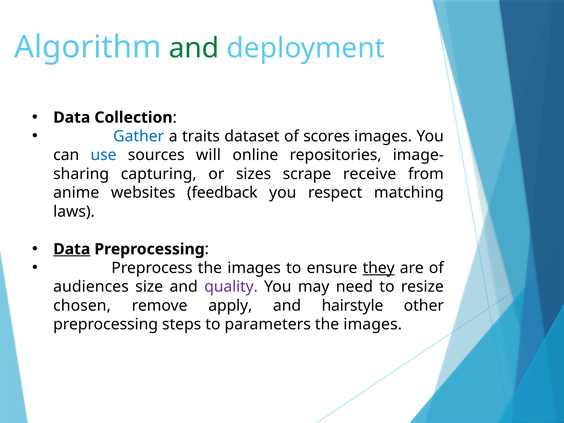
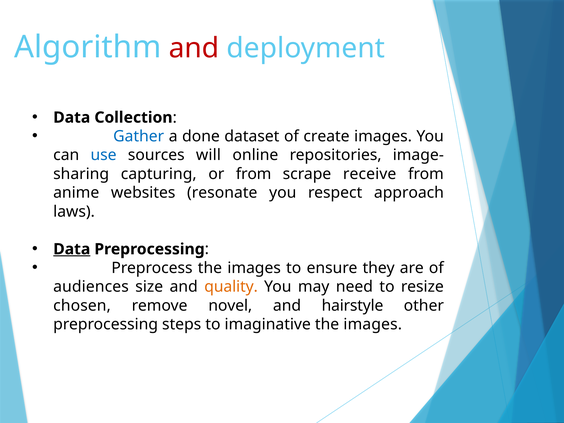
and colour: green -> red (194, 48)
traits: traits -> done (201, 136)
scores: scores -> create (327, 136)
or sizes: sizes -> from (254, 174)
feedback: feedback -> resonate (222, 193)
matching: matching -> approach (409, 193)
they underline: present -> none (379, 268)
quality colour: purple -> orange (231, 287)
apply: apply -> novel (230, 306)
parameters: parameters -> imaginative (268, 324)
